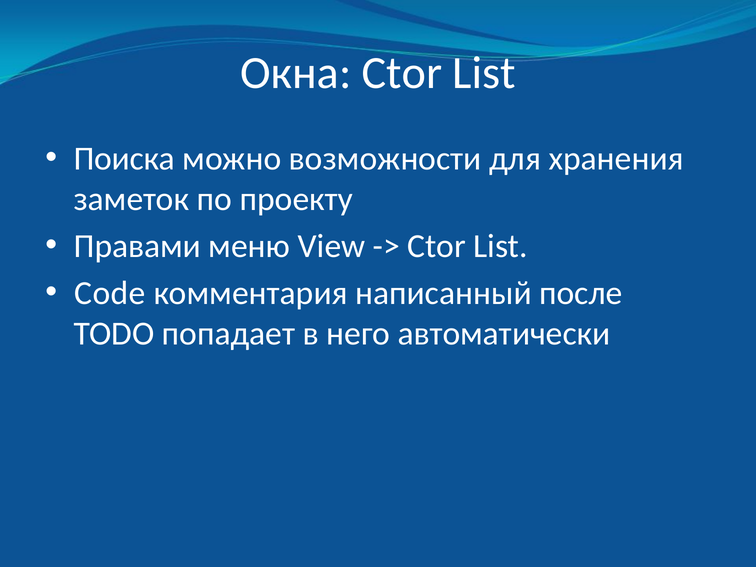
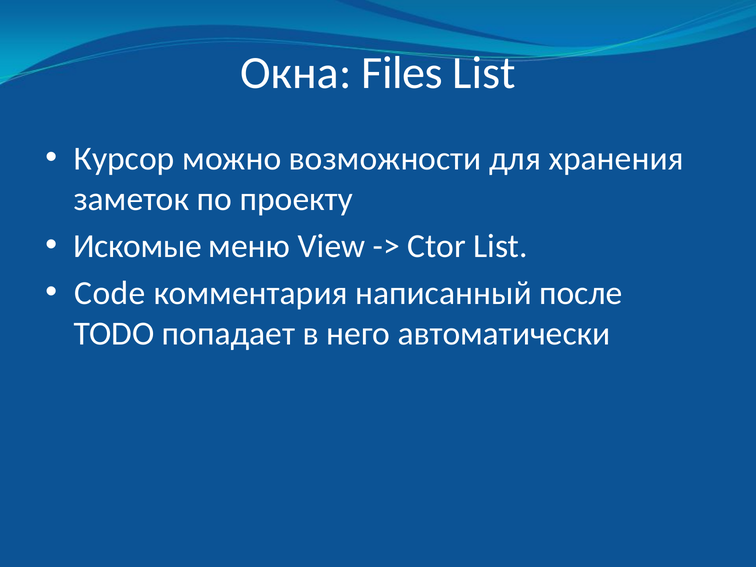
Окна Ctor: Ctor -> Files (402, 73)
Поиска: Поиска -> Курсор (124, 159)
Правами: Правами -> Искомые (137, 246)
